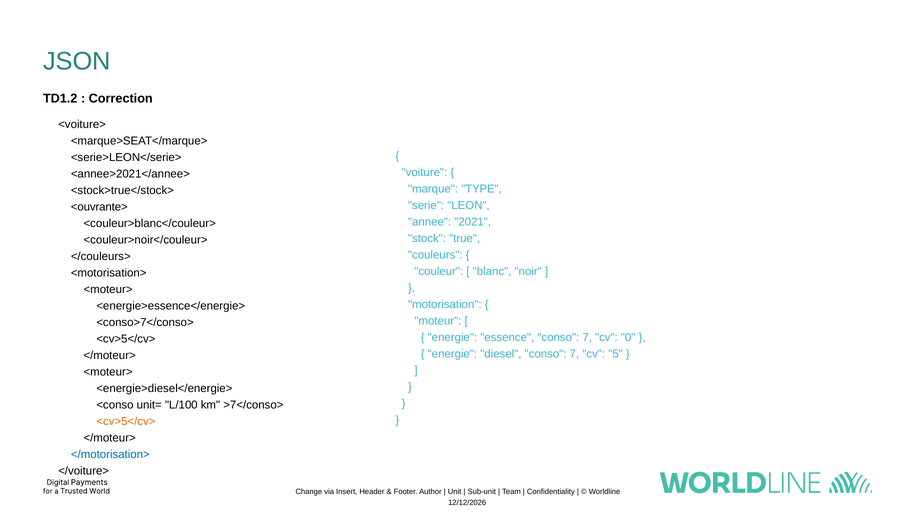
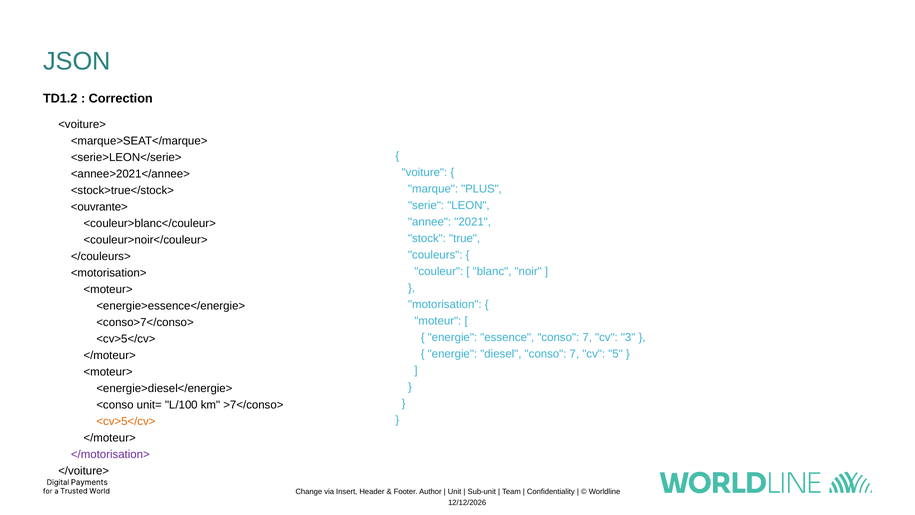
TYPE: TYPE -> PLUS (481, 189)
0: 0 -> 3 (628, 337)
</motorisation> colour: blue -> purple (110, 454)
